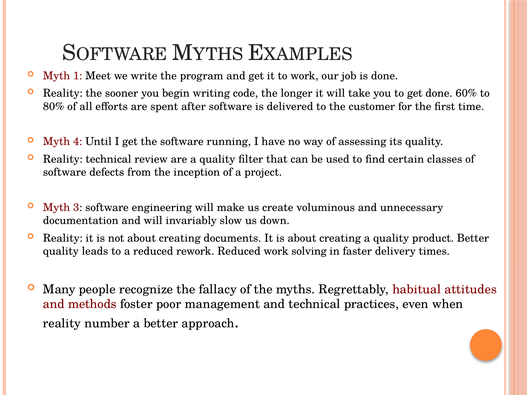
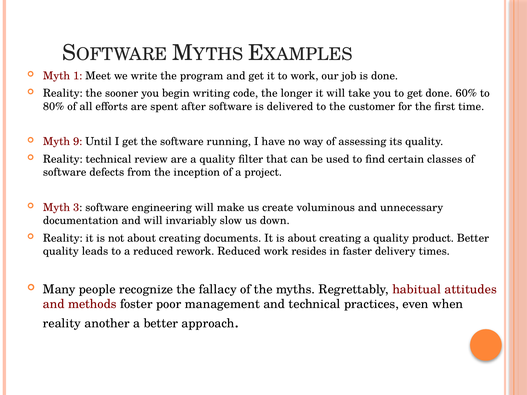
4: 4 -> 9 (78, 142)
solving: solving -> resides (309, 252)
number: number -> another (107, 324)
